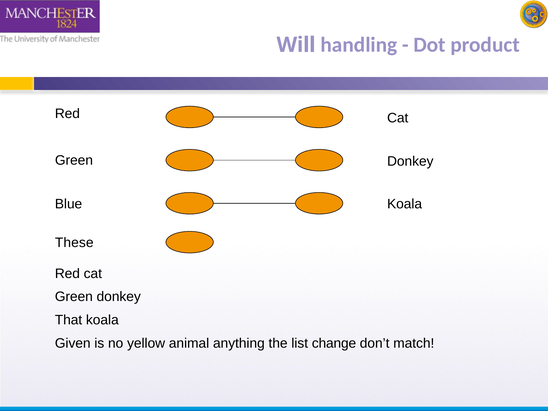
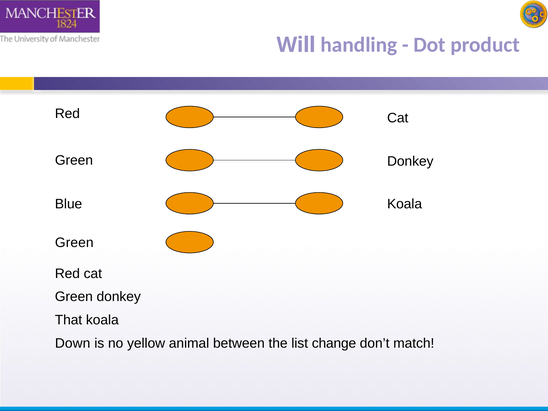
These: These -> Green (74, 243)
Given: Given -> Down (73, 343)
anything: anything -> between (239, 343)
